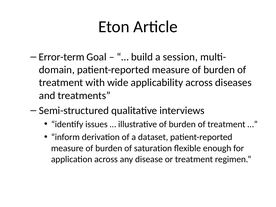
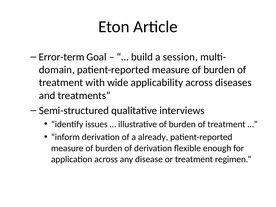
dataset: dataset -> already (153, 137)
of saturation: saturation -> derivation (153, 148)
